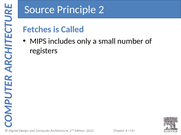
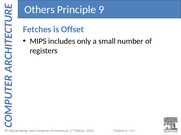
Source: Source -> Others (40, 10)
2: 2 -> 9 (101, 10)
Called: Called -> Offset (72, 30)
